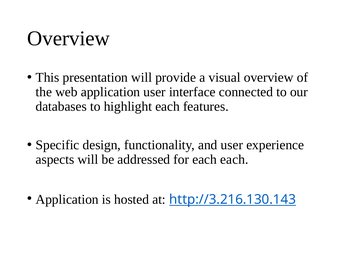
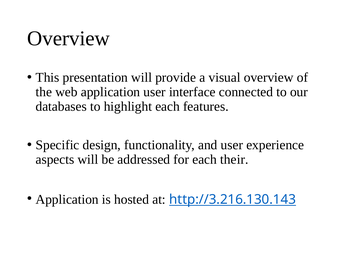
each each: each -> their (234, 159)
